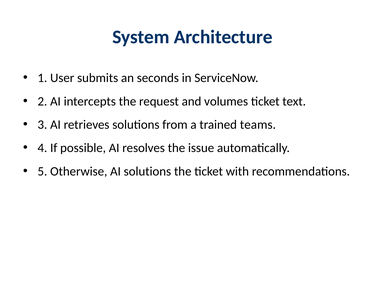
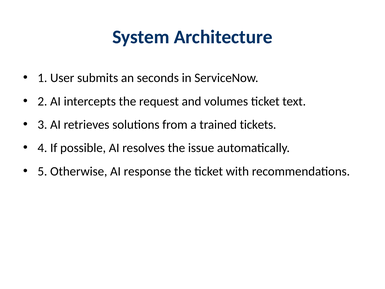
teams: teams -> tickets (258, 125)
AI solutions: solutions -> response (147, 171)
